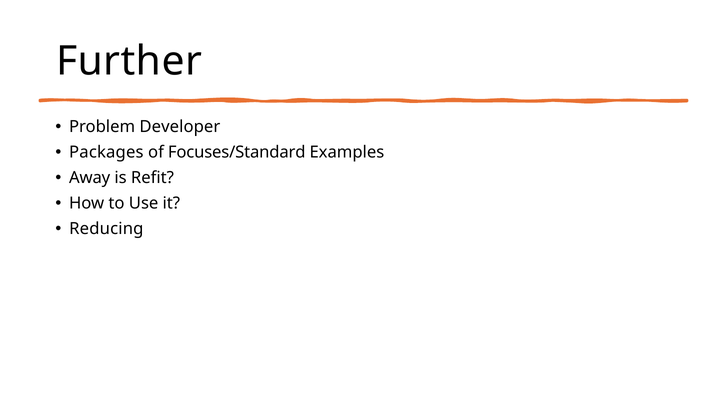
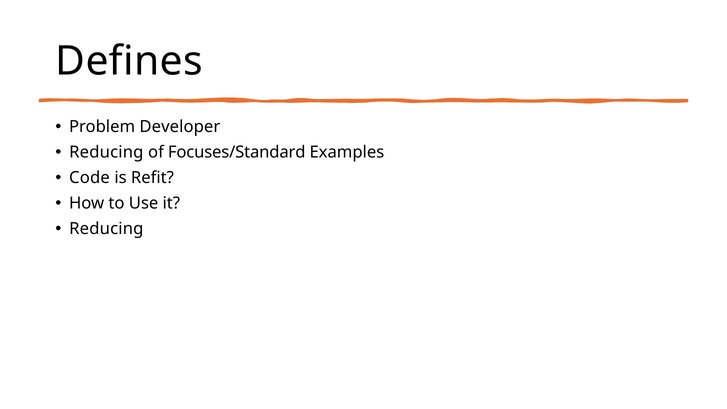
Further: Further -> Defines (129, 61)
Packages: Packages -> Reducing (106, 152)
Away: Away -> Code (89, 178)
